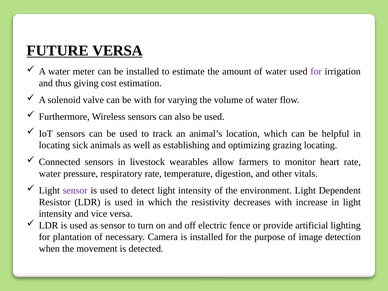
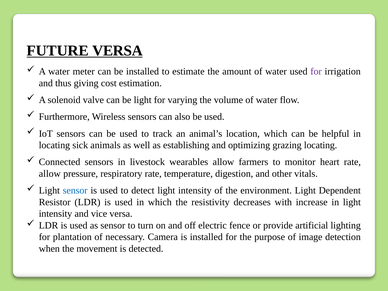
be with: with -> light (143, 100)
water: water -> allow (50, 174)
sensor colour: purple -> blue (75, 190)
